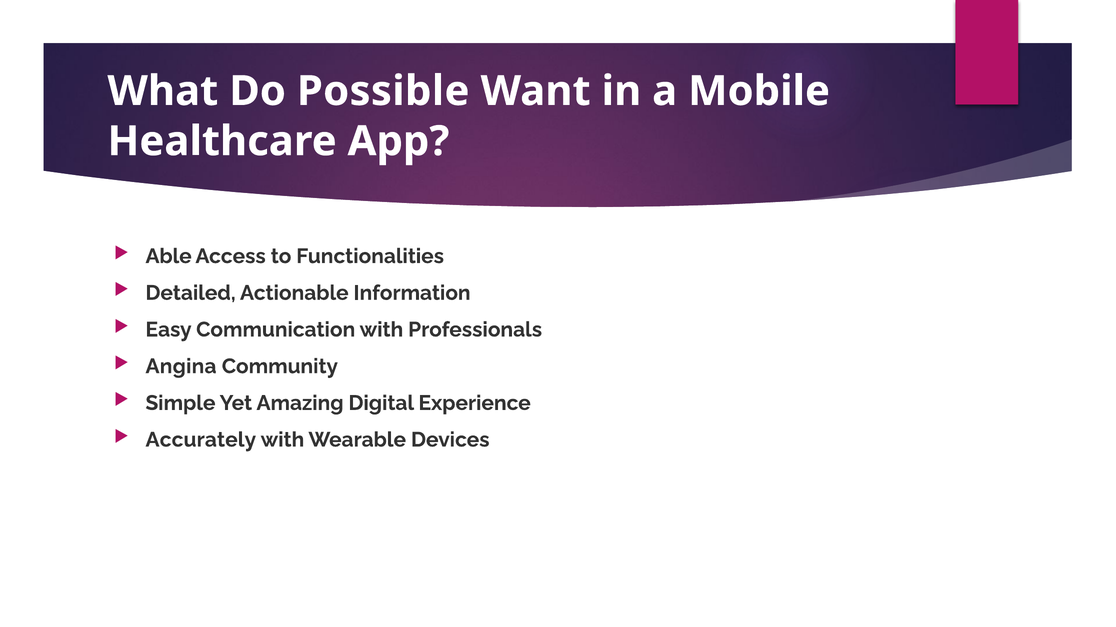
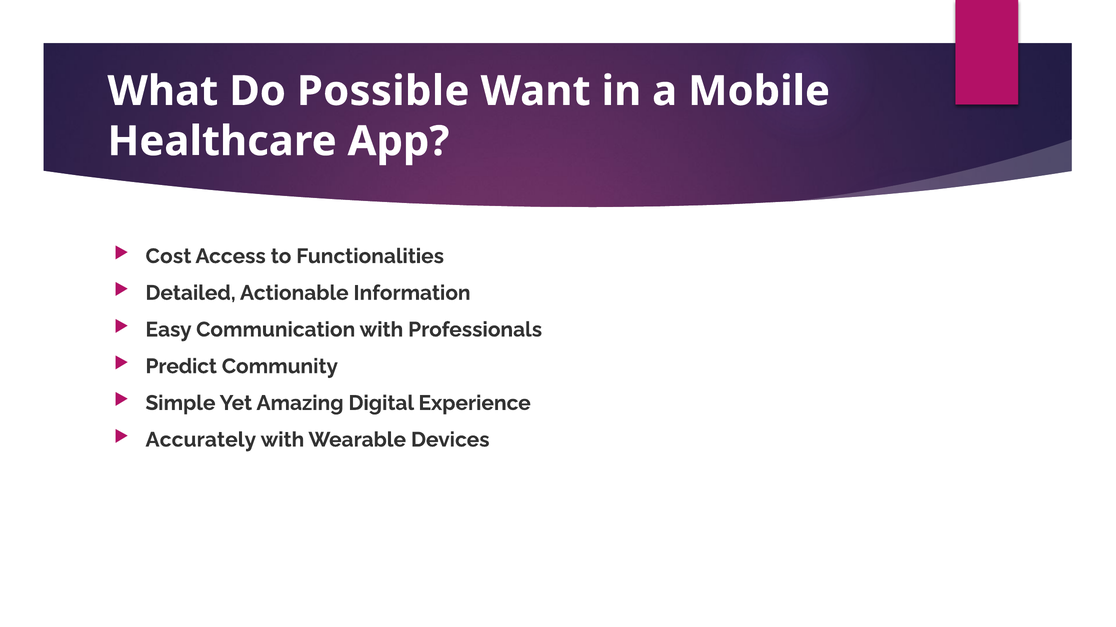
Able: Able -> Cost (168, 257)
Angina: Angina -> Predict (181, 367)
